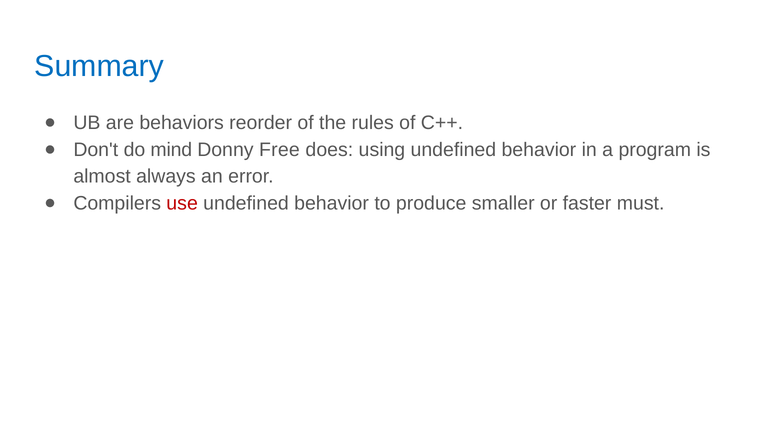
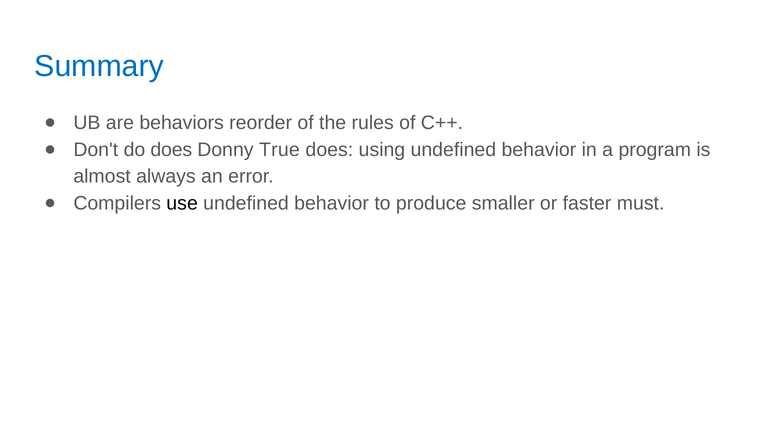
do mind: mind -> does (171, 150)
Free: Free -> True (279, 150)
use colour: red -> black (182, 203)
